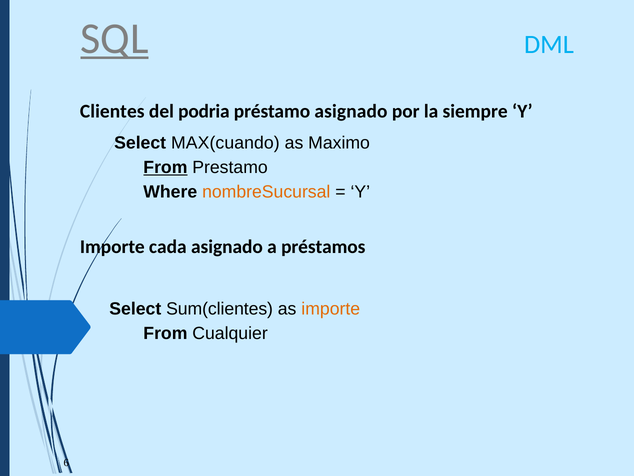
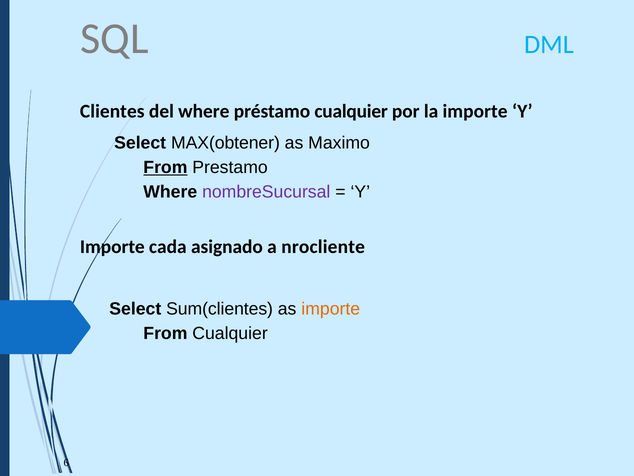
SQL underline: present -> none (114, 39)
del podria: podria -> where (204, 111)
préstamo asignado: asignado -> cualquier (351, 111)
la siempre: siempre -> importe (475, 111)
MAX(cuando: MAX(cuando -> MAX(obtener (225, 143)
nombreSucursal colour: orange -> purple (266, 192)
préstamos: préstamos -> nrocliente (323, 247)
